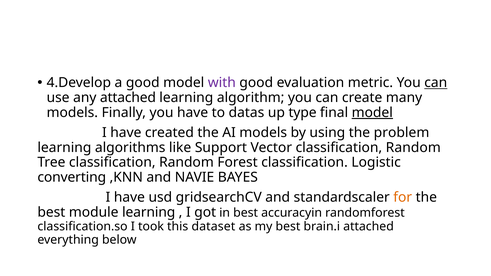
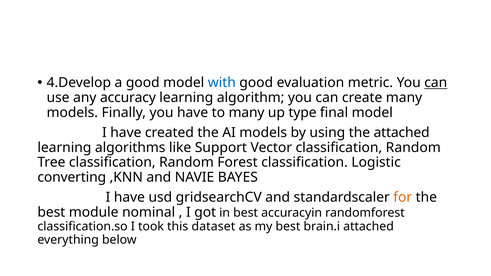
with colour: purple -> blue (222, 83)
any attached: attached -> accuracy (128, 98)
to datas: datas -> many (247, 113)
model underline: present -> none (372, 113)
the problem: problem -> attached (402, 133)
module learning: learning -> nominal (149, 212)
